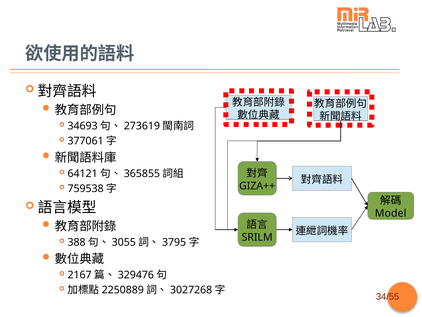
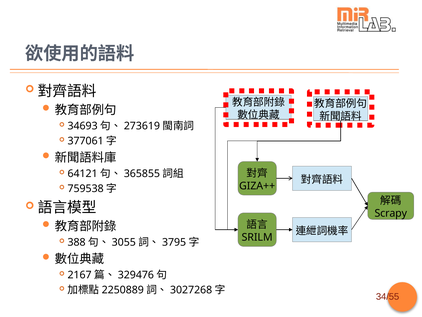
Model: Model -> Scrapy (391, 213)
